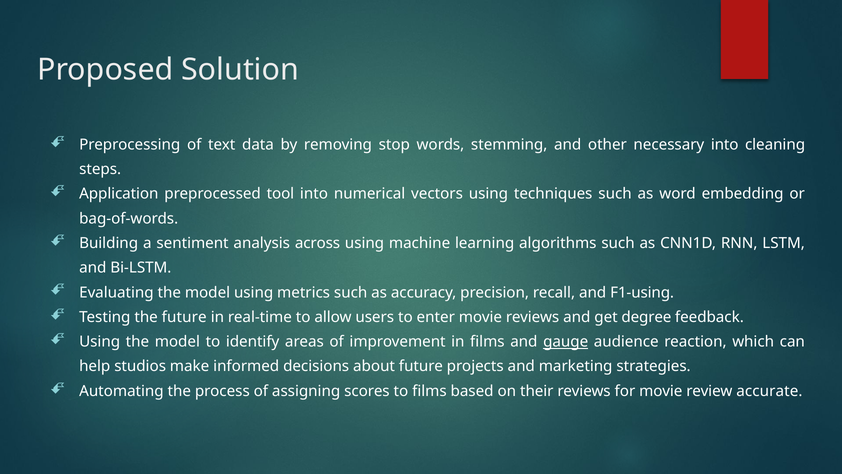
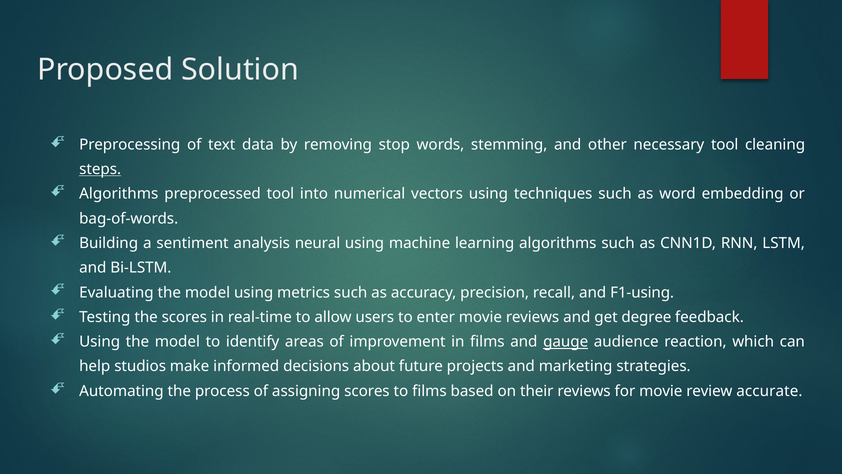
necessary into: into -> tool (725, 144)
steps underline: none -> present (100, 169)
Application: Application -> Algorithms (119, 194)
across: across -> neural (318, 243)
the future: future -> scores (184, 317)
